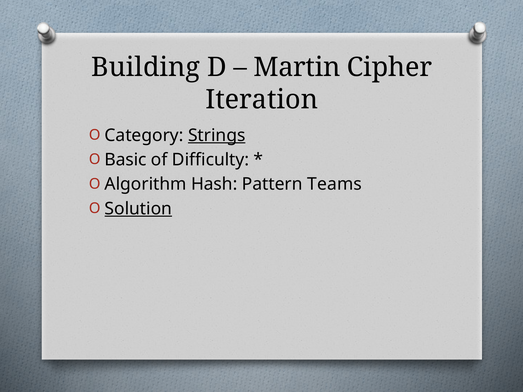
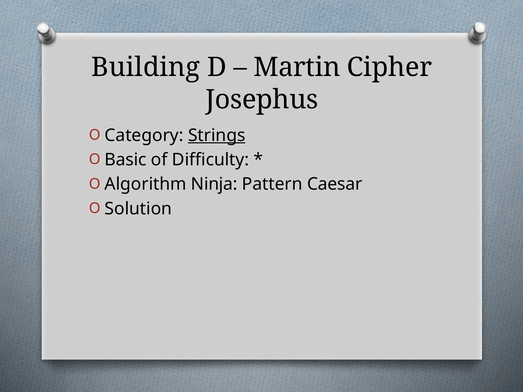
Iteration: Iteration -> Josephus (262, 100)
Hash: Hash -> Ninja (214, 184)
Teams: Teams -> Caesar (335, 184)
Solution underline: present -> none (138, 209)
